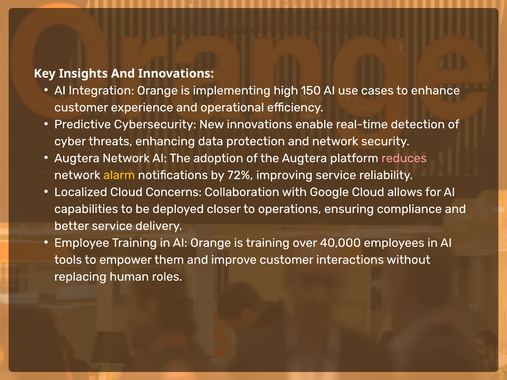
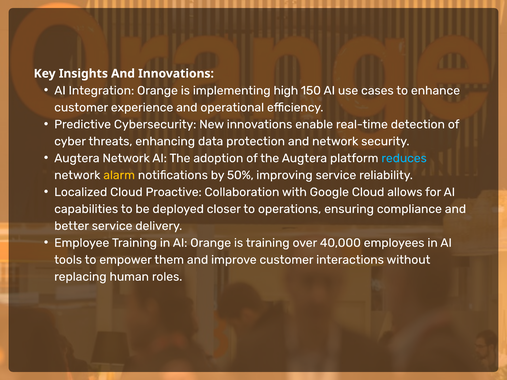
reduces colour: pink -> light blue (404, 158)
72%: 72% -> 50% (240, 175)
Concerns: Concerns -> Proactive (174, 192)
